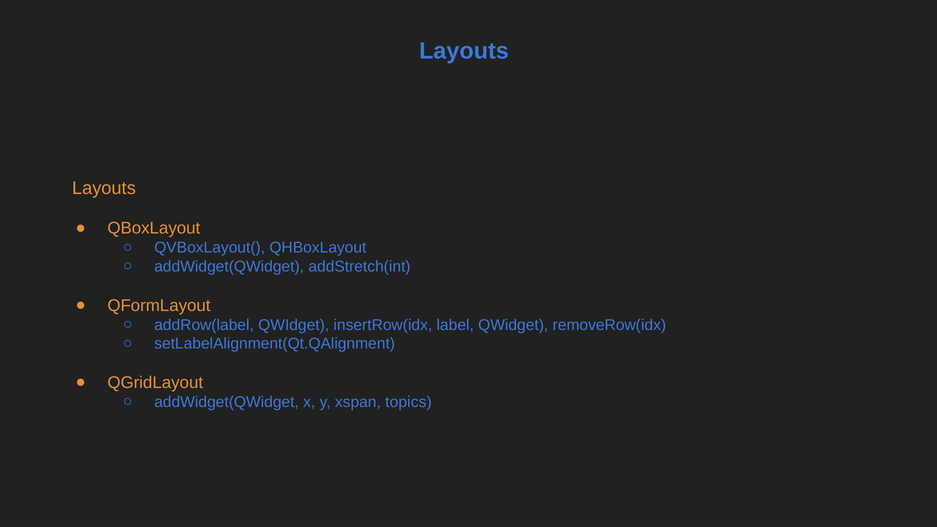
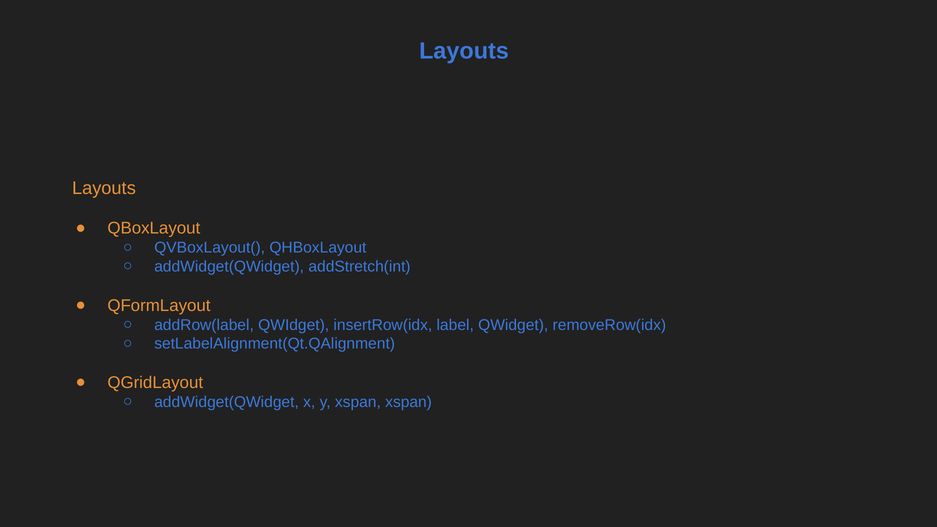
xspan topics: topics -> xspan (409, 402)
